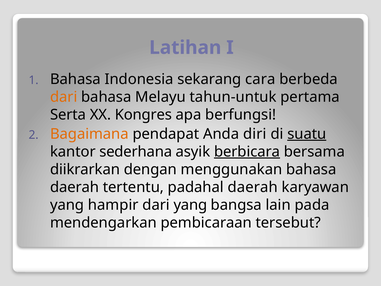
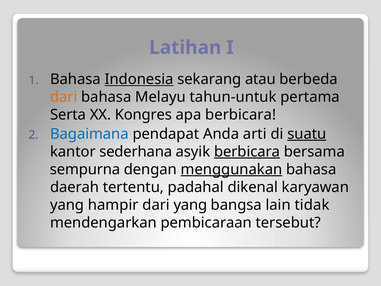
Indonesia underline: none -> present (139, 79)
cara: cara -> atau (260, 79)
apa berfungsi: berfungsi -> berbicara (241, 115)
Bagaimana colour: orange -> blue (89, 134)
diri: diri -> arti (255, 134)
diikrarkan: diikrarkan -> sempurna (85, 169)
menggunakan underline: none -> present (231, 169)
padahal daerah: daerah -> dikenal (253, 187)
pada: pada -> tidak (312, 205)
